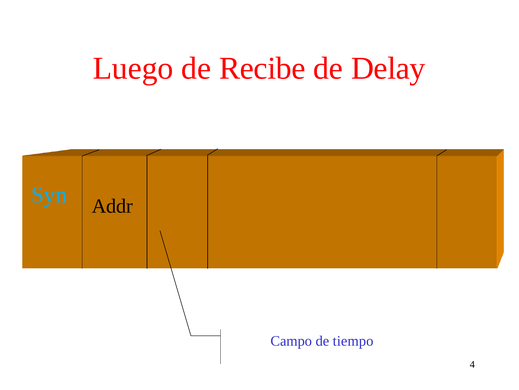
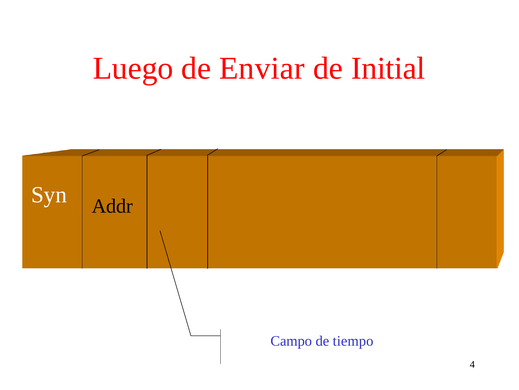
Recibe: Recibe -> Enviar (262, 68)
Delay: Delay -> Initial (388, 68)
Syn colour: light blue -> white (49, 195)
